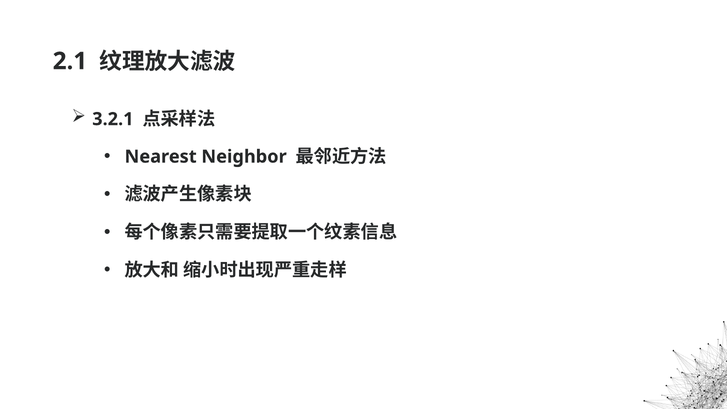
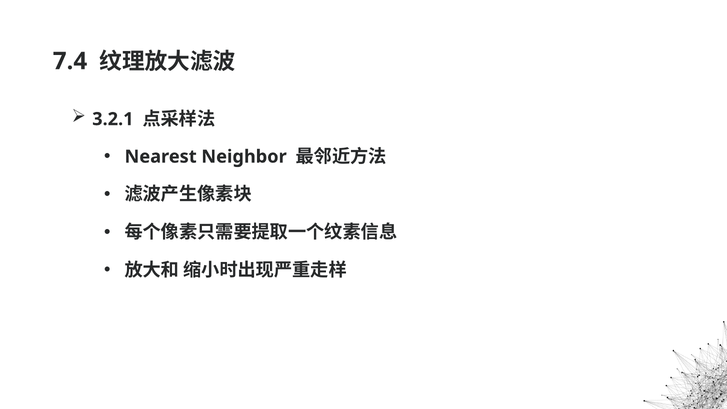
2.1: 2.1 -> 7.4 (70, 61)
